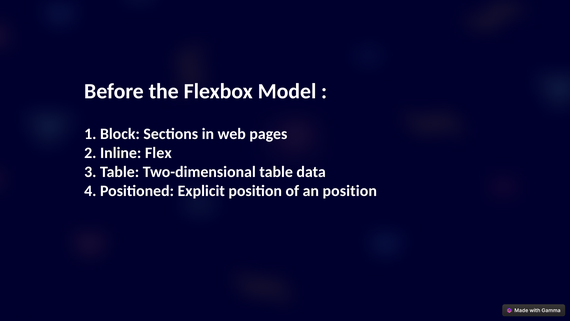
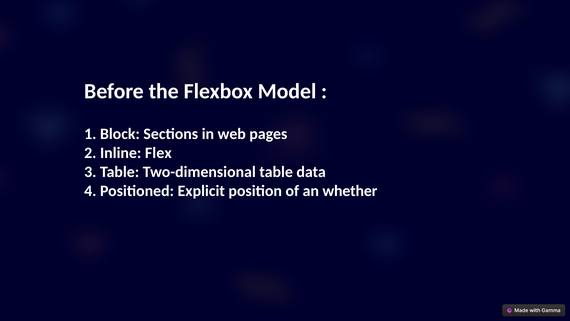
an position: position -> whether (350, 191)
